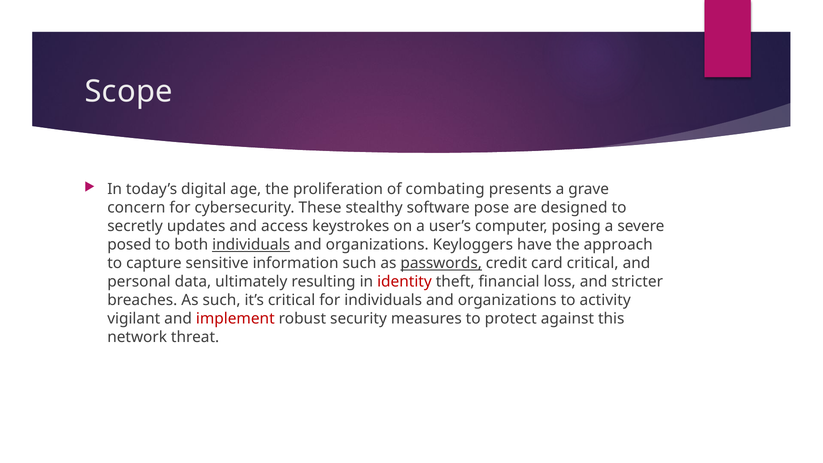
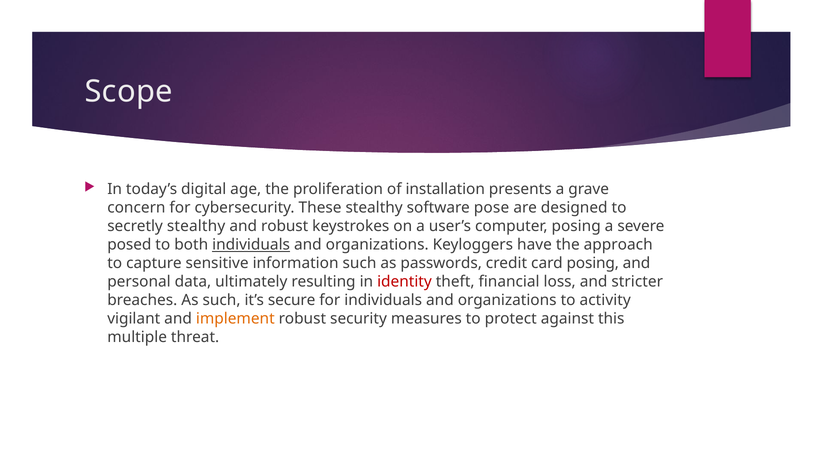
combating: combating -> installation (445, 189)
secretly updates: updates -> stealthy (196, 226)
and access: access -> robust (285, 226)
passwords underline: present -> none (441, 263)
card critical: critical -> posing (593, 263)
it’s critical: critical -> secure (292, 300)
implement colour: red -> orange (235, 319)
network: network -> multiple (137, 337)
